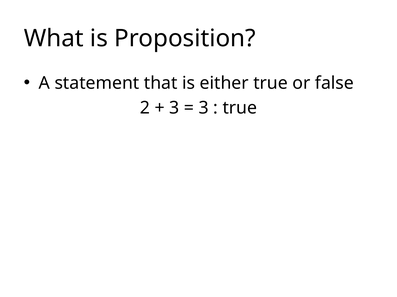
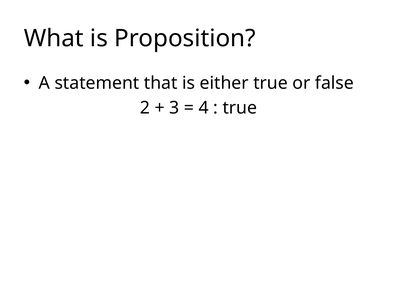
3: 3 -> 4 (204, 108)
